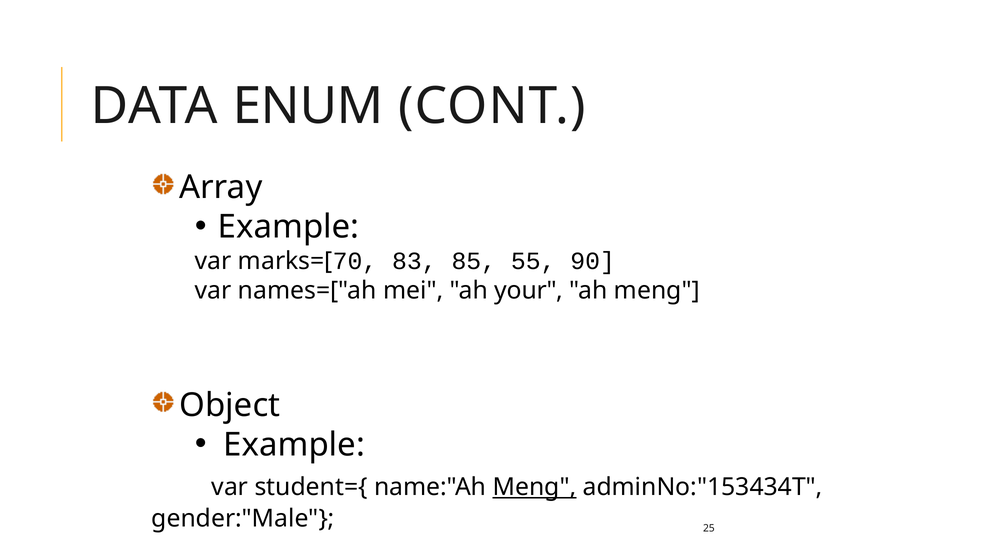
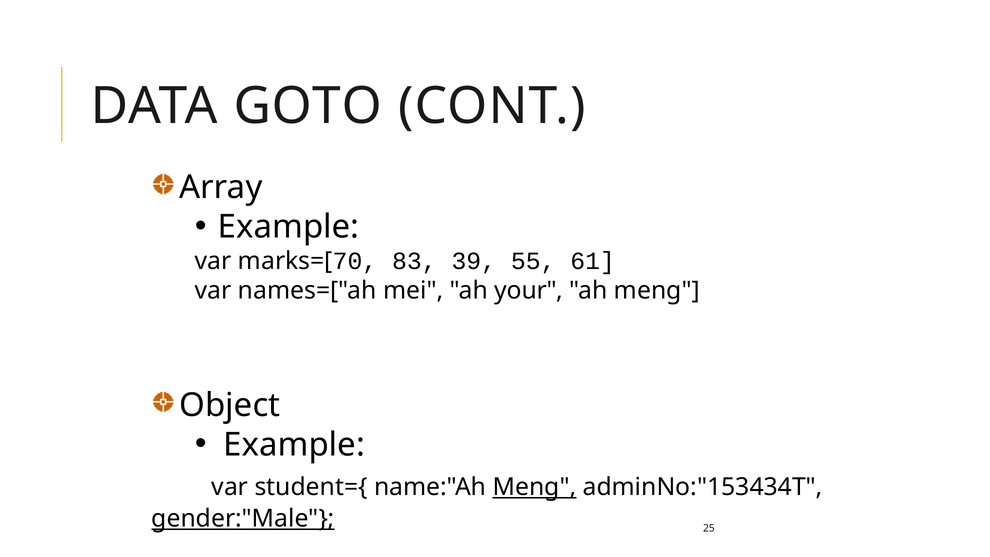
ENUM: ENUM -> GOTO (308, 106)
85: 85 -> 39 (474, 261)
90: 90 -> 61 (593, 261)
gender:"Male underline: none -> present (243, 518)
